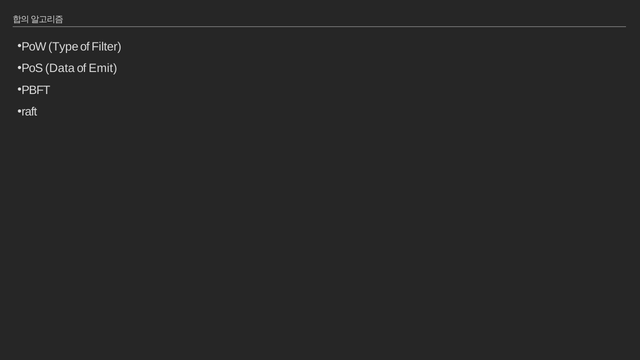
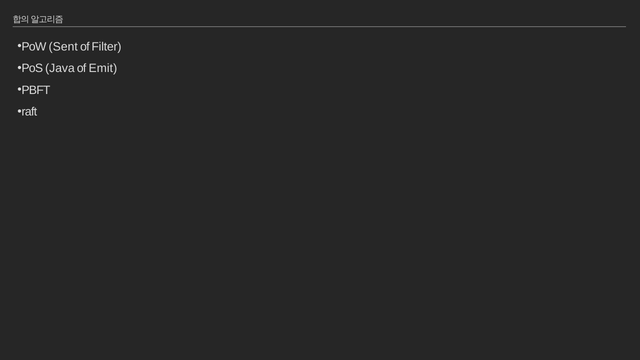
Type: Type -> Sent (63, 47)
Data: Data -> Java (60, 68)
